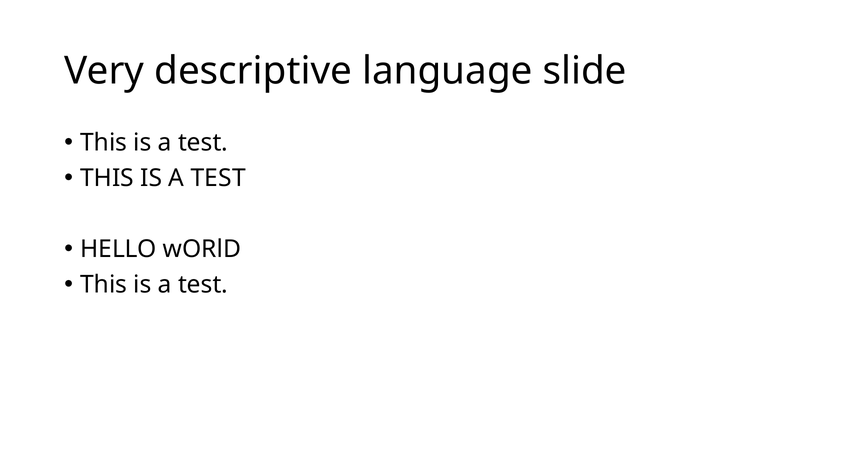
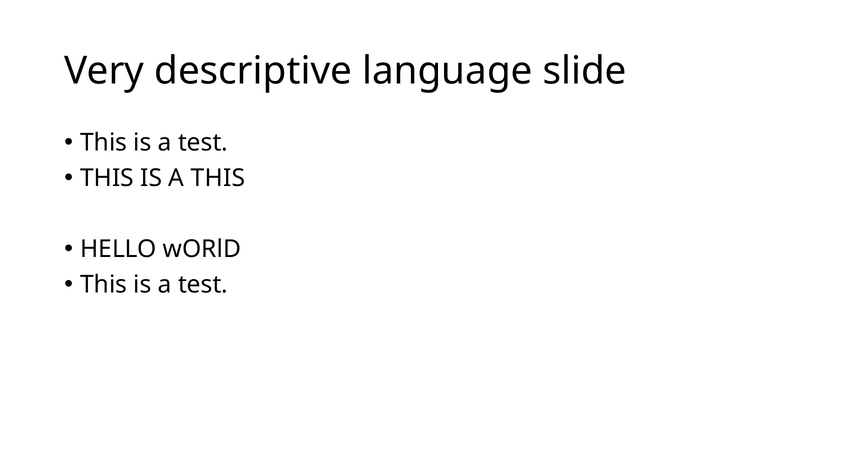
TEST: TEST -> THIS (218, 178)
